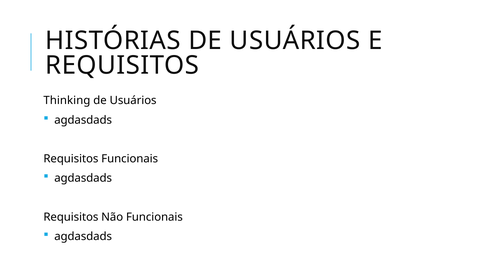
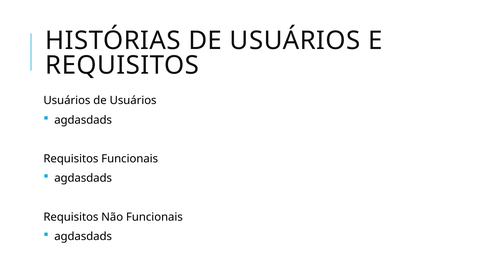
Thinking: Thinking -> Usuários (67, 101)
